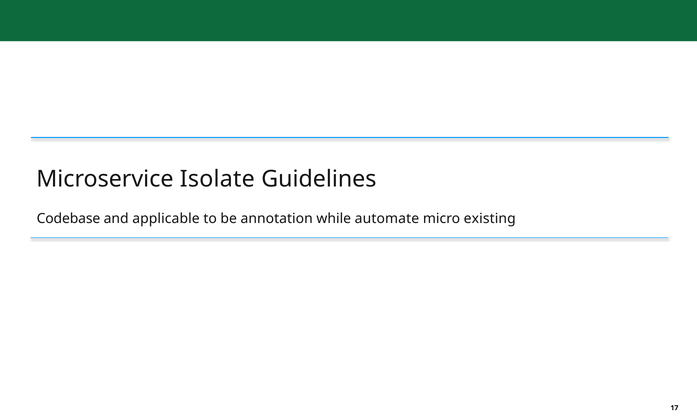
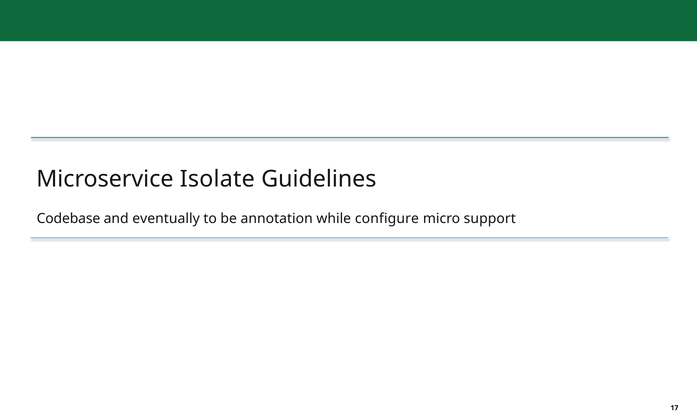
applicable: applicable -> eventually (166, 219)
automate: automate -> configure (387, 219)
existing: existing -> support (490, 219)
